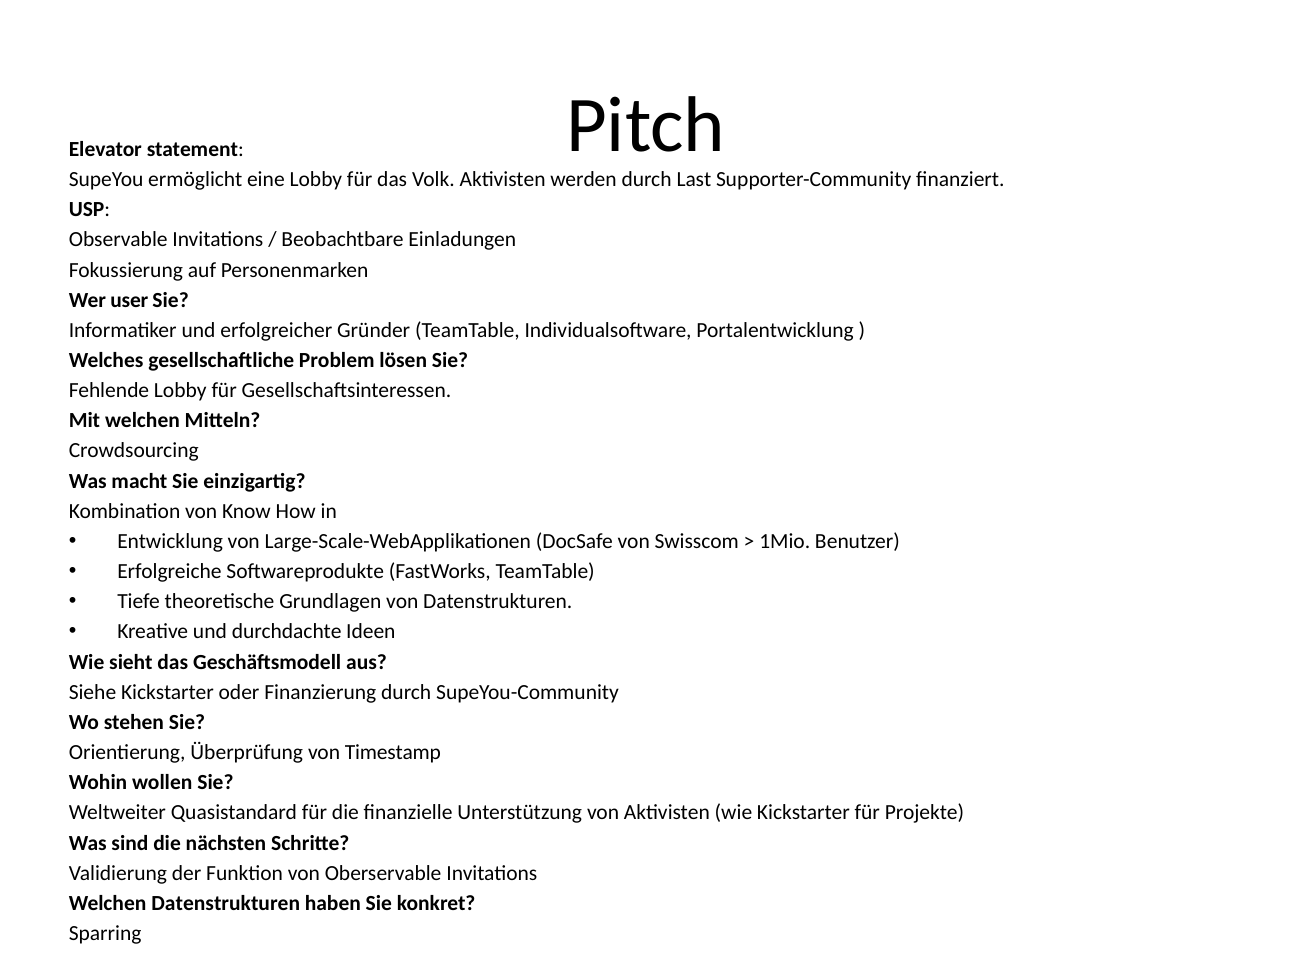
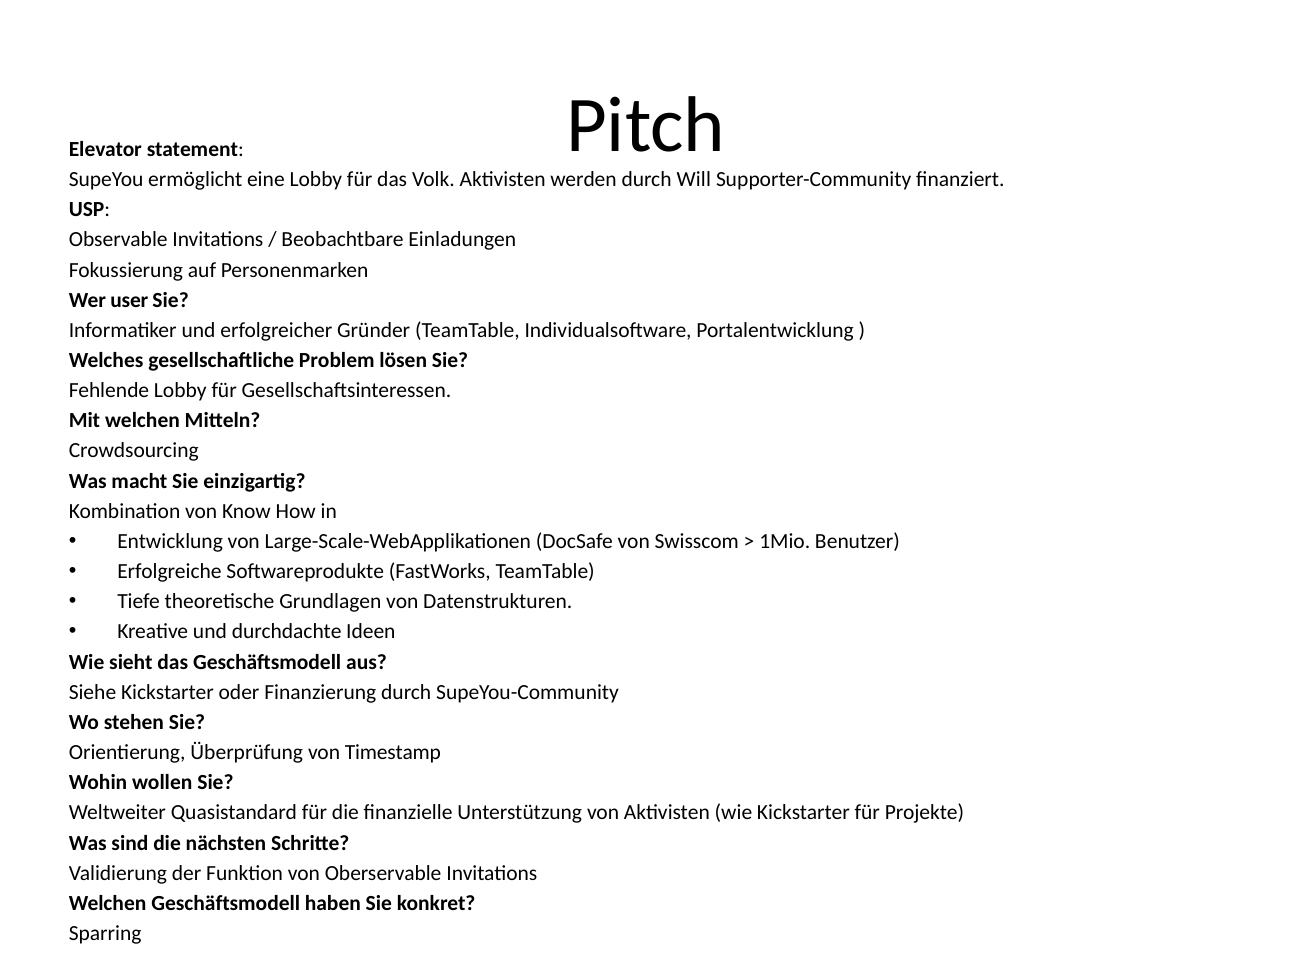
Last: Last -> Will (694, 179)
Welchen Datenstrukturen: Datenstrukturen -> Geschäftsmodell (226, 903)
